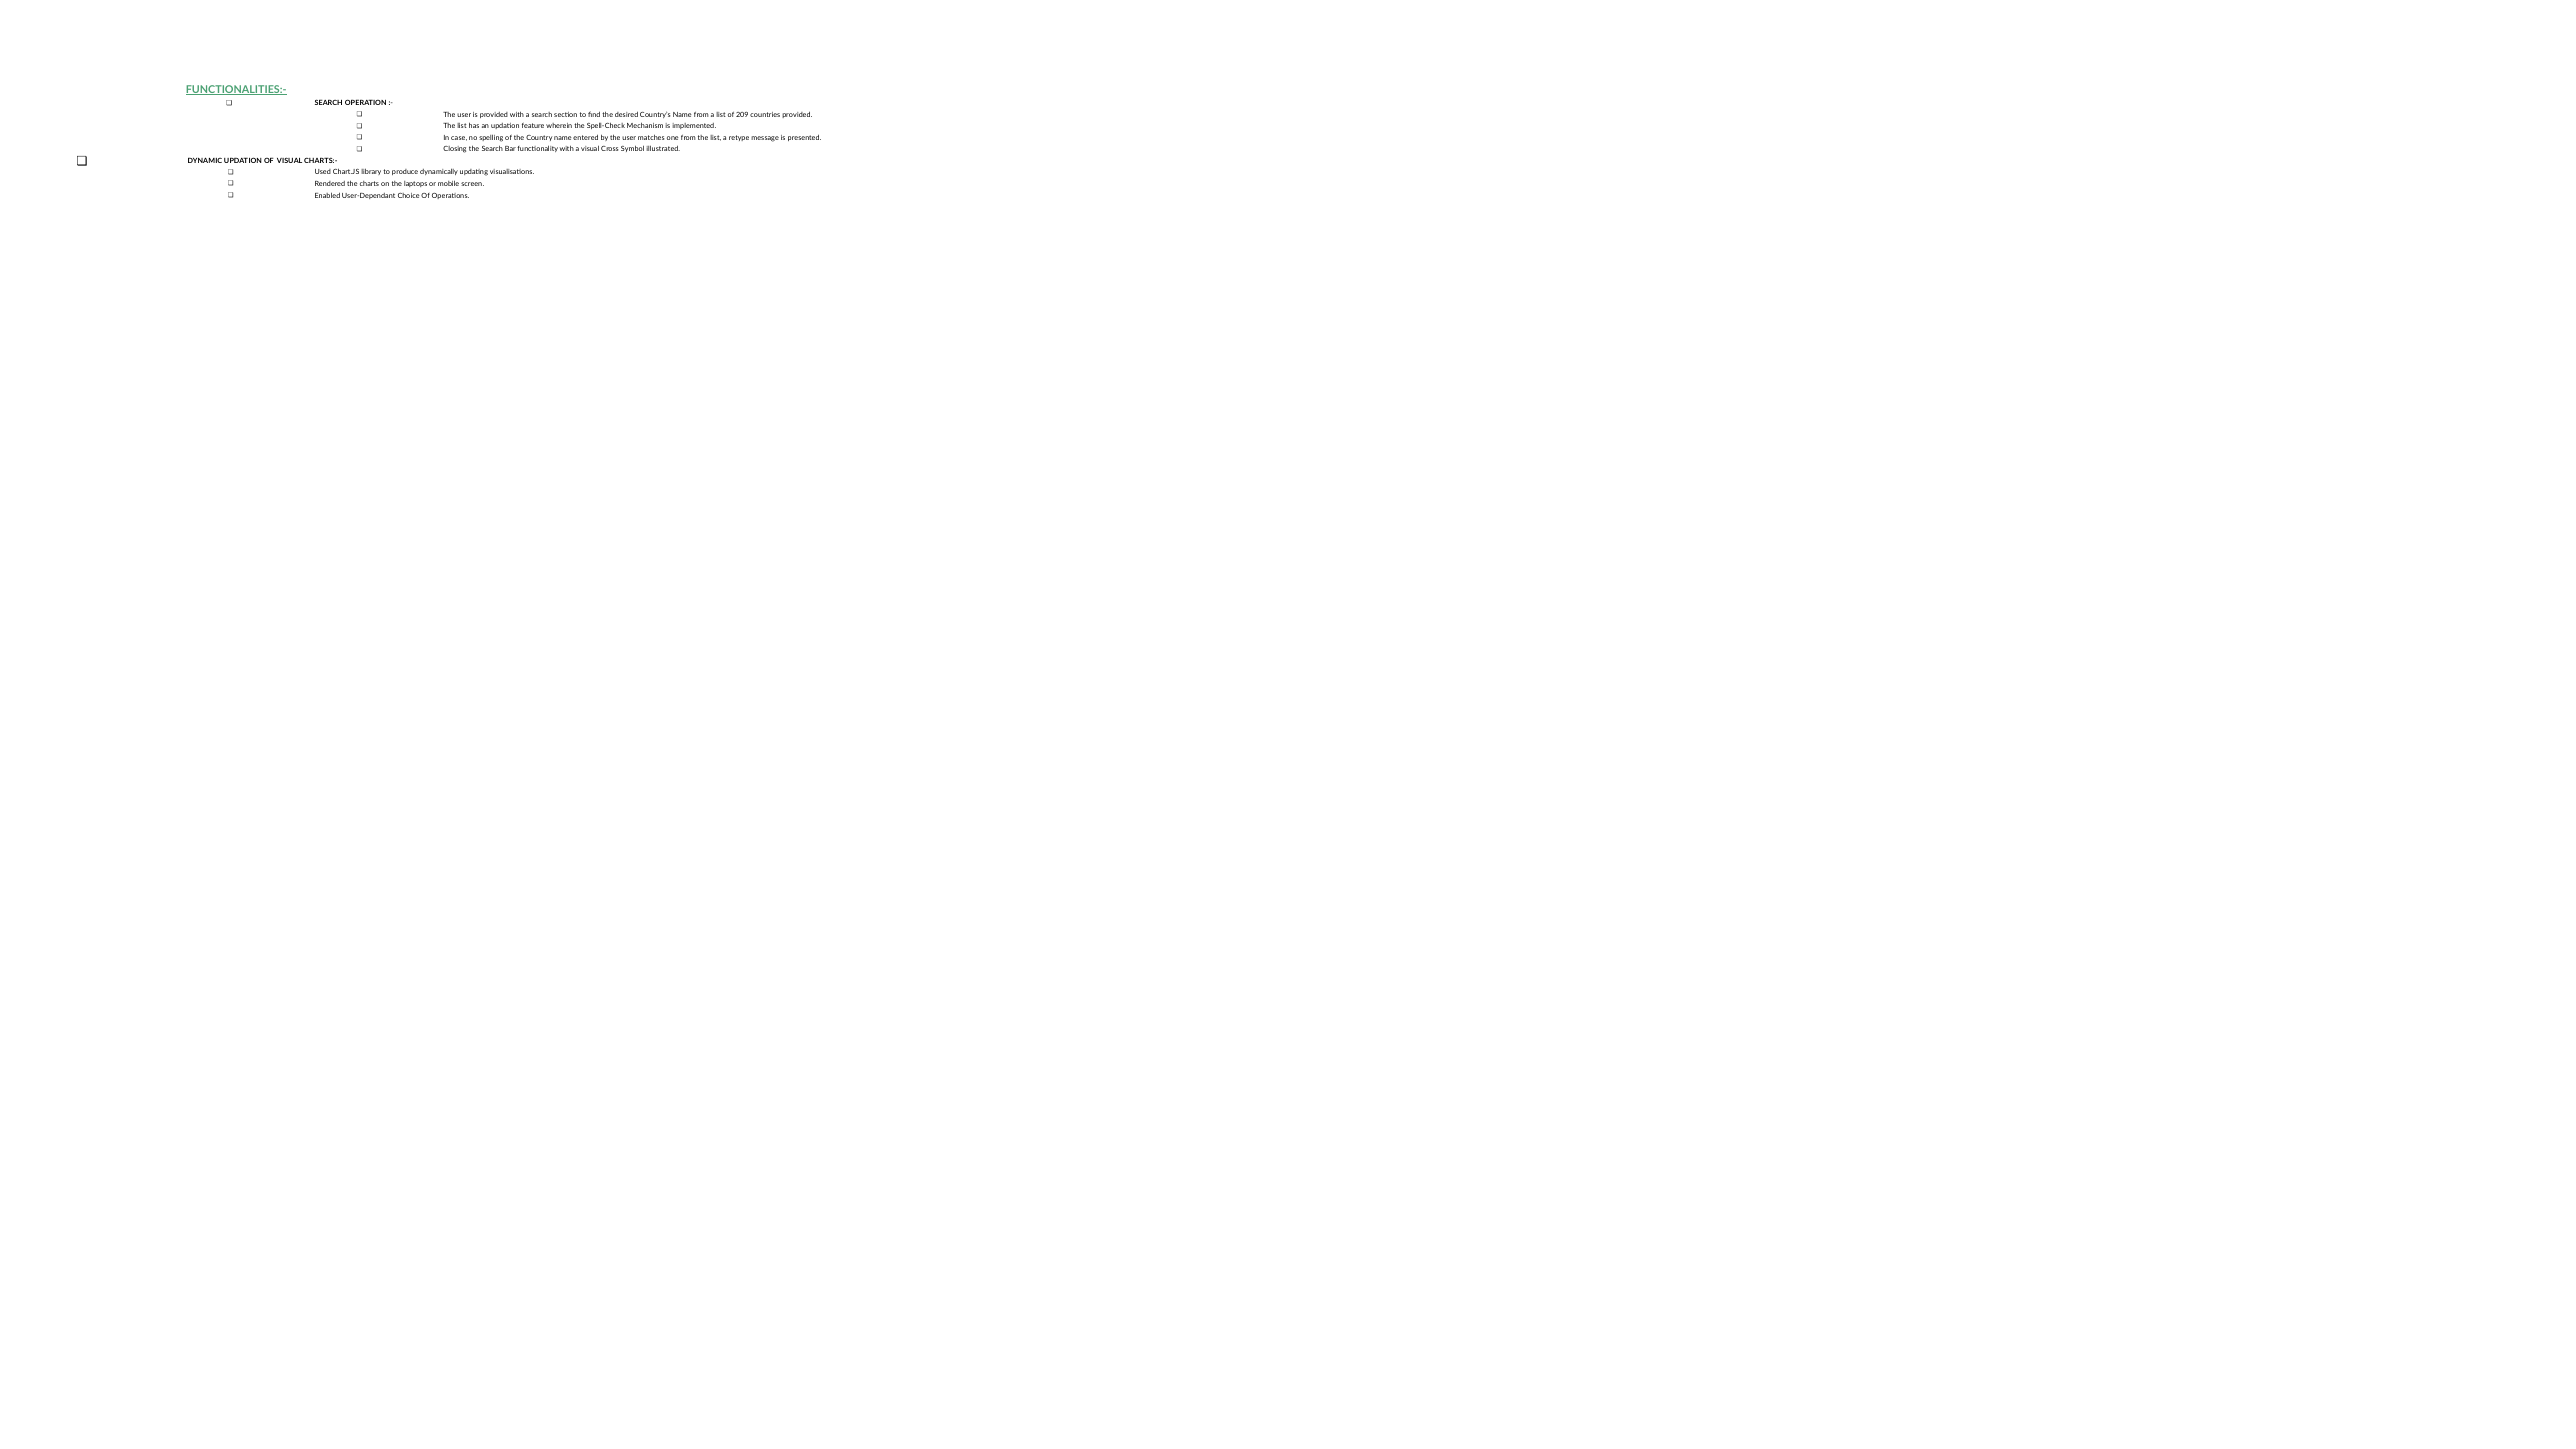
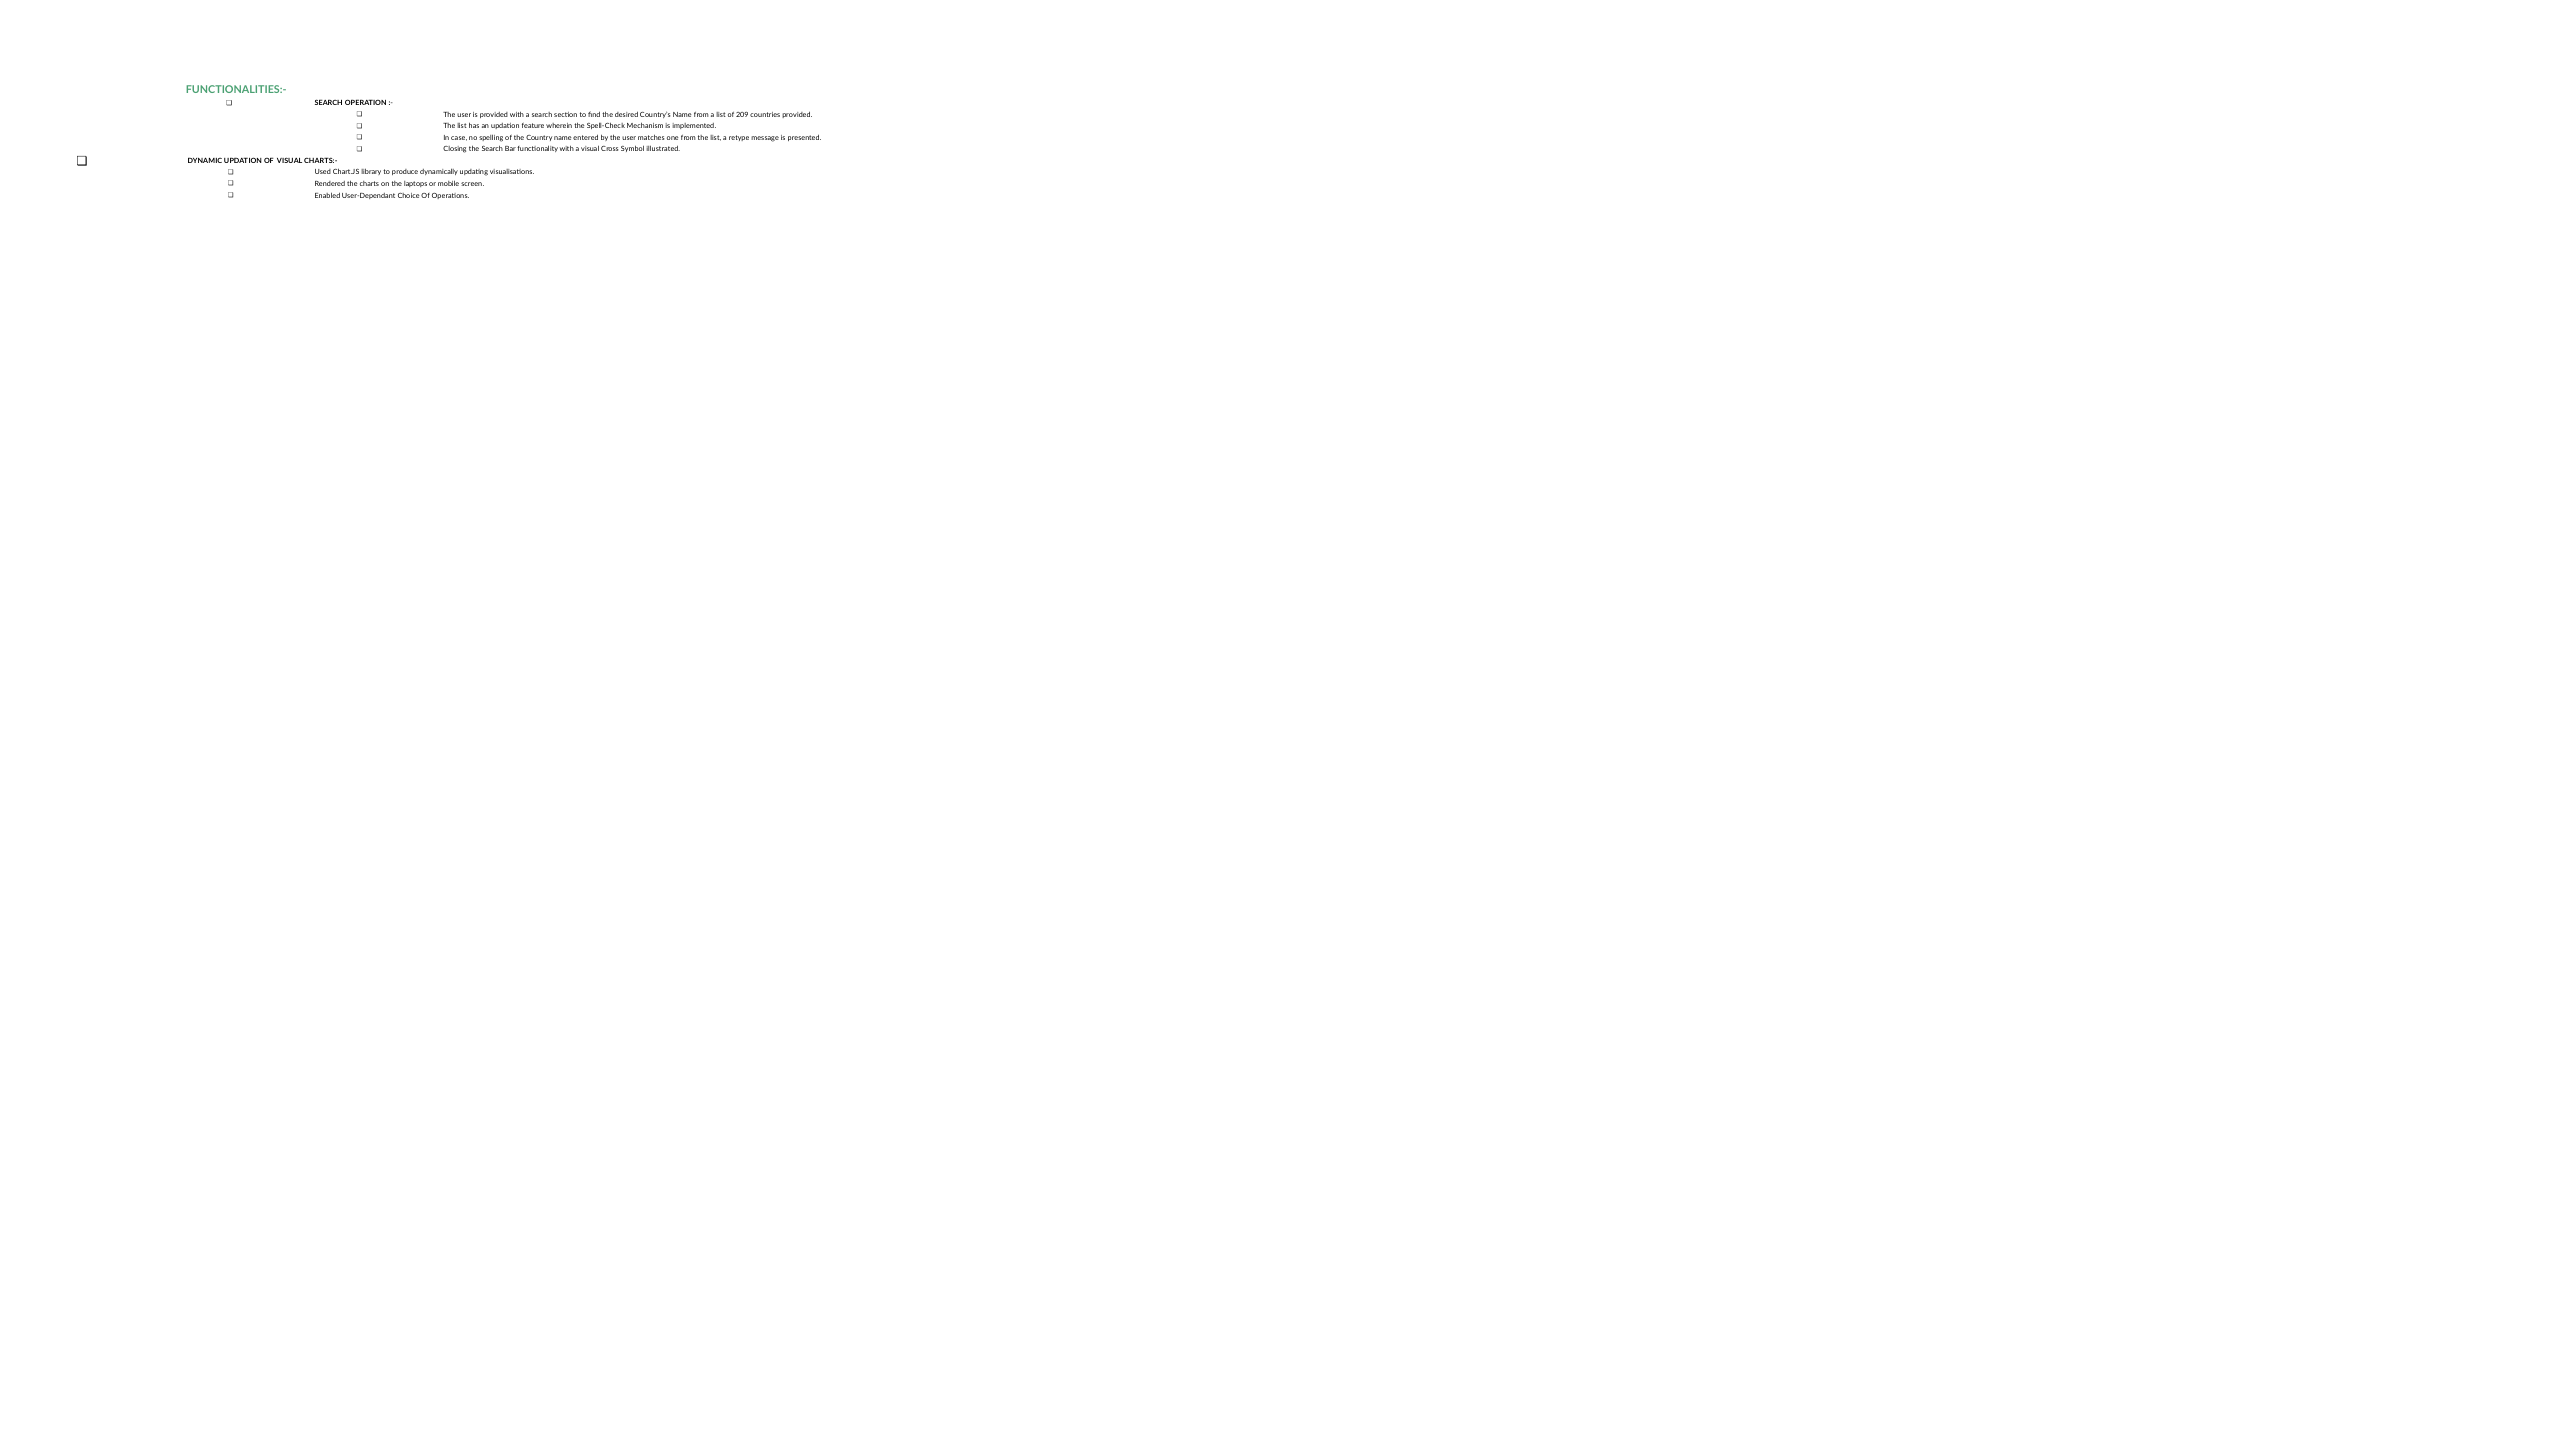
FUNCTIONALITIES:- underline: present -> none (236, 90)
